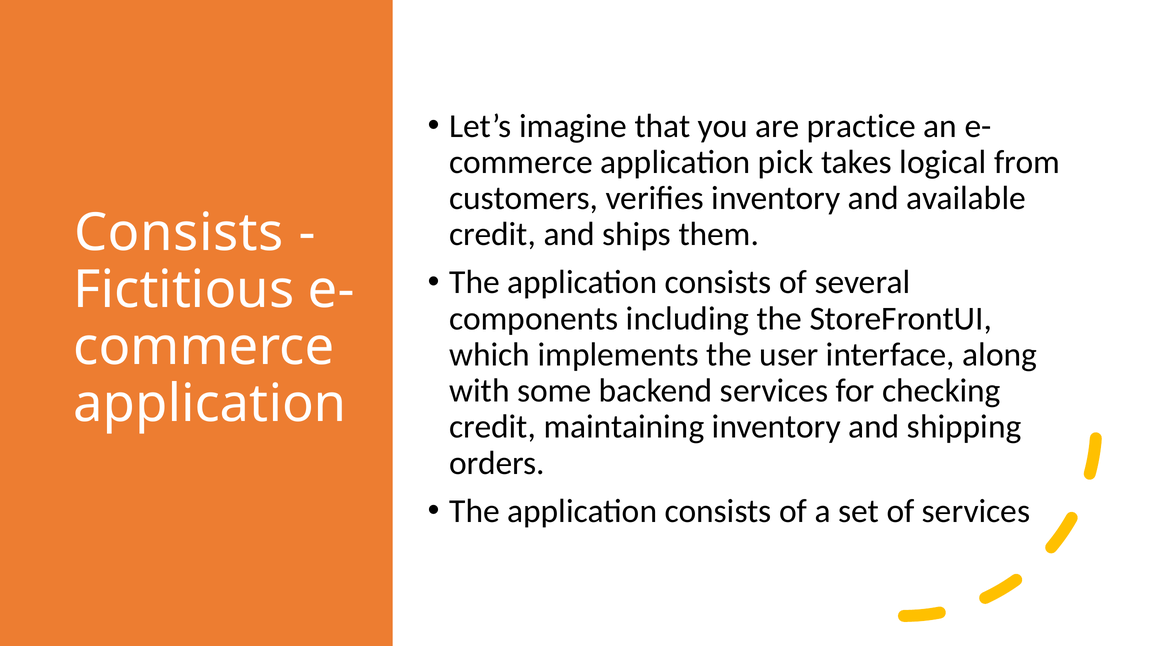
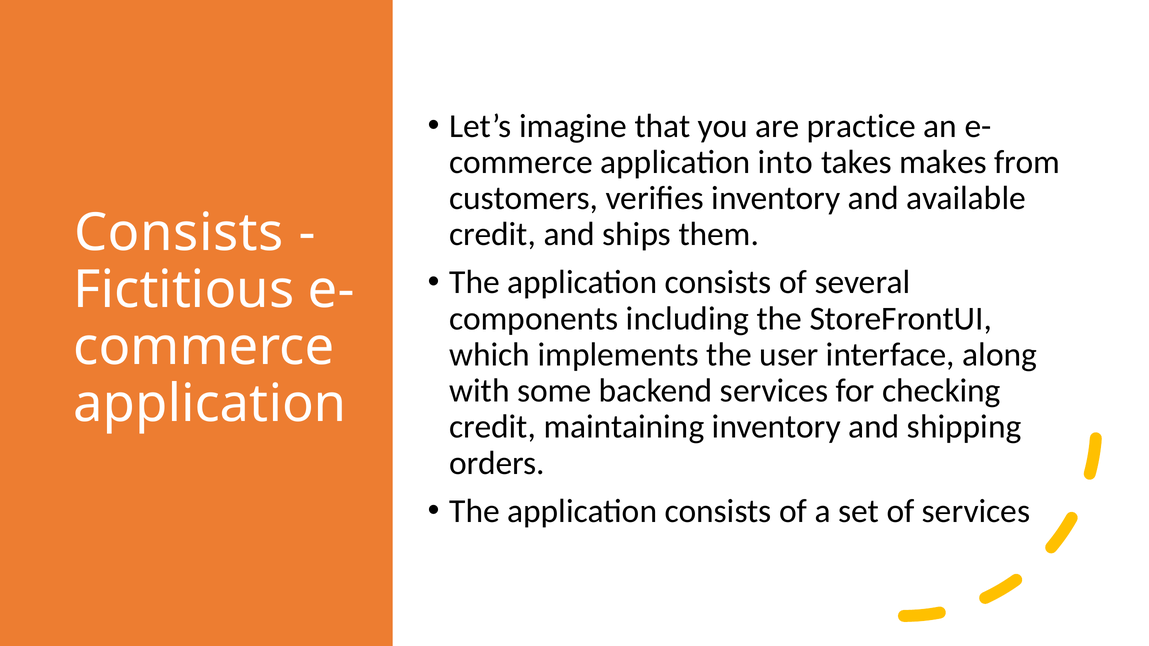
pick: pick -> into (786, 162)
logical: logical -> makes (943, 162)
